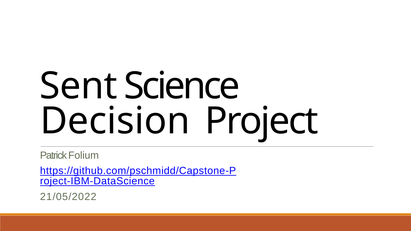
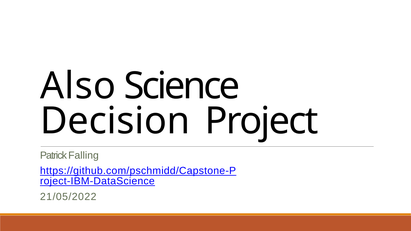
Sent: Sent -> Also (78, 86)
Folium: Folium -> Falling (84, 156)
